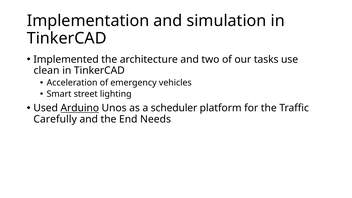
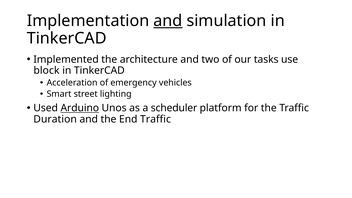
and underline: none -> present (168, 21)
clean: clean -> block (47, 71)
Carefully: Carefully -> Duration (55, 119)
End Needs: Needs -> Traffic (156, 119)
